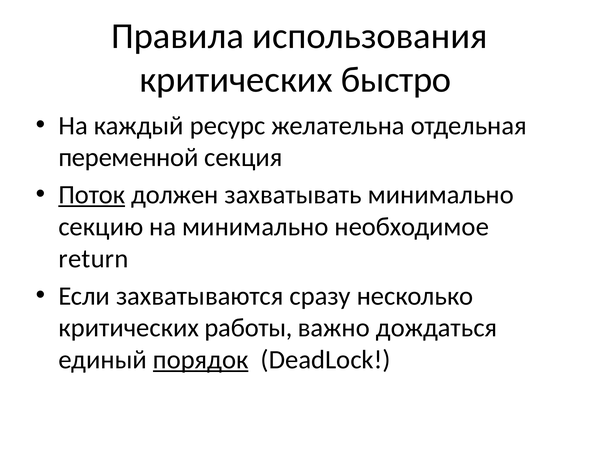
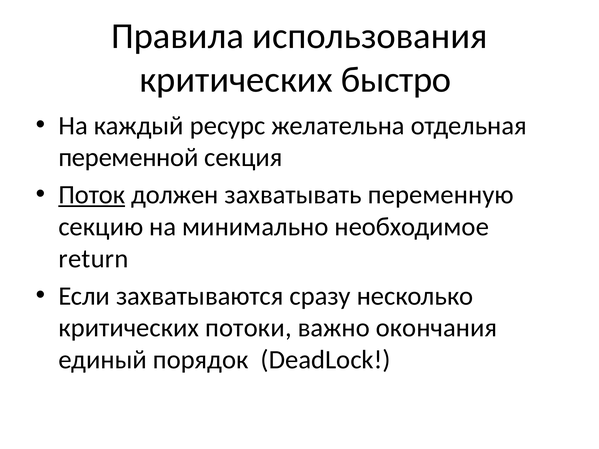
захватывать минимально: минимально -> переменную (441, 195)
работы: работы -> потоки (248, 328)
дождаться: дождаться -> окончания (437, 328)
порядок underline: present -> none (201, 360)
